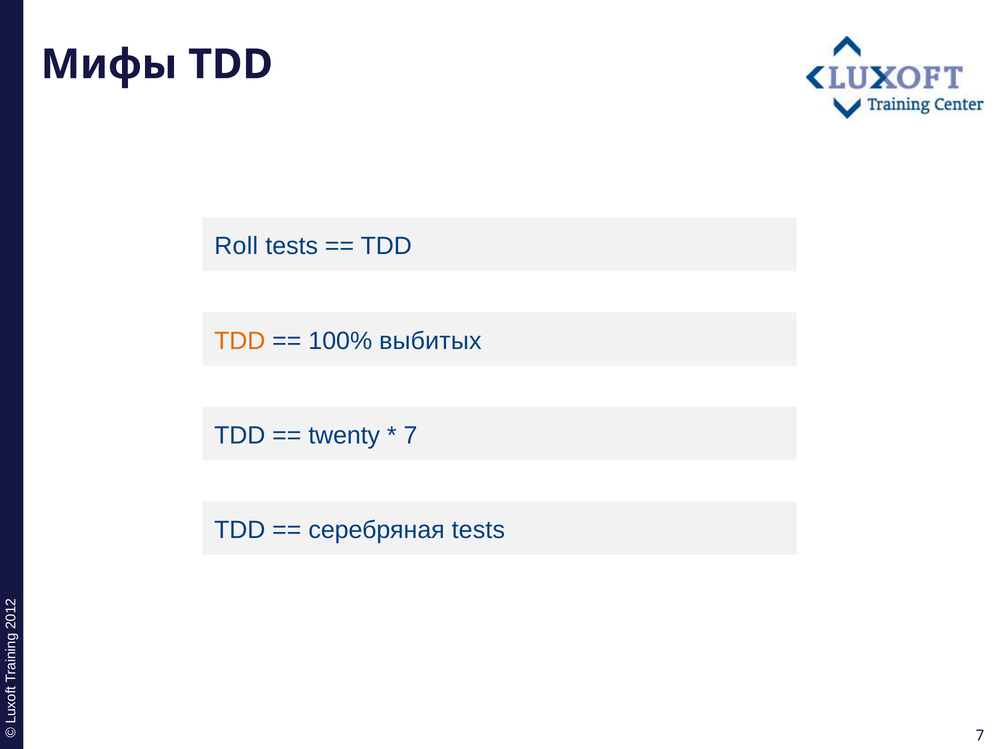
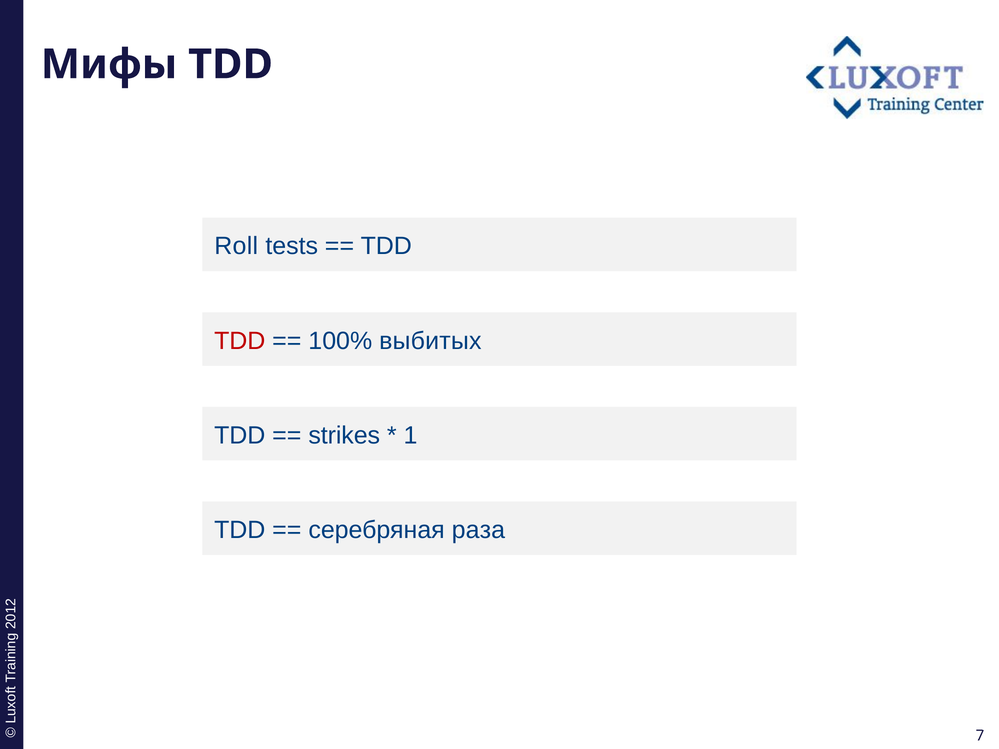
TDD colour: orange -> red (240, 341)
twenty: twenty -> strikes (344, 436)
7: 7 -> 1 (411, 436)
серебряная tests: tests -> раза (478, 530)
